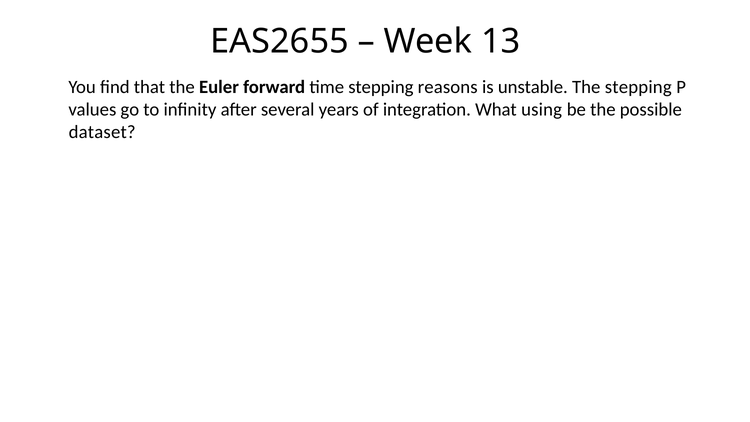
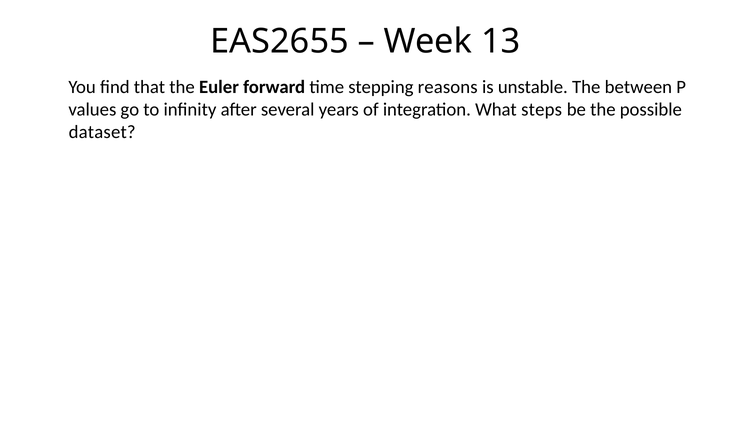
The stepping: stepping -> between (638, 87)
using: using -> steps (542, 109)
